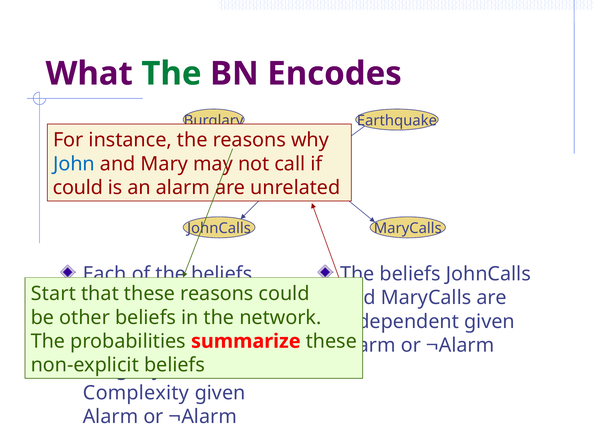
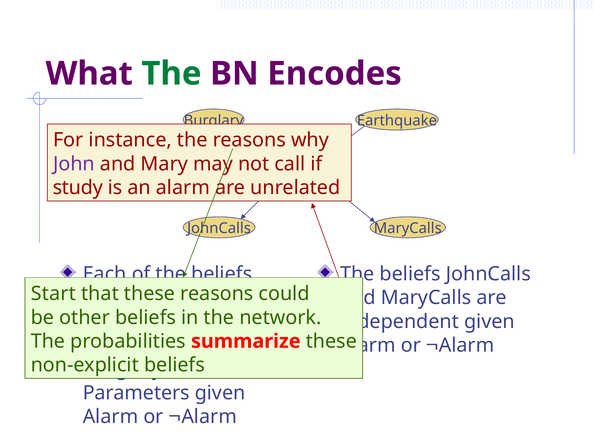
John colour: blue -> purple (74, 164)
could: could -> study (78, 187)
Complexity: Complexity -> Parameters (136, 392)
